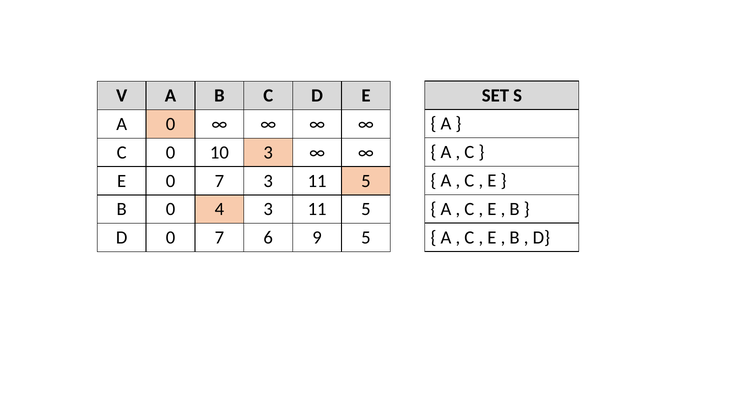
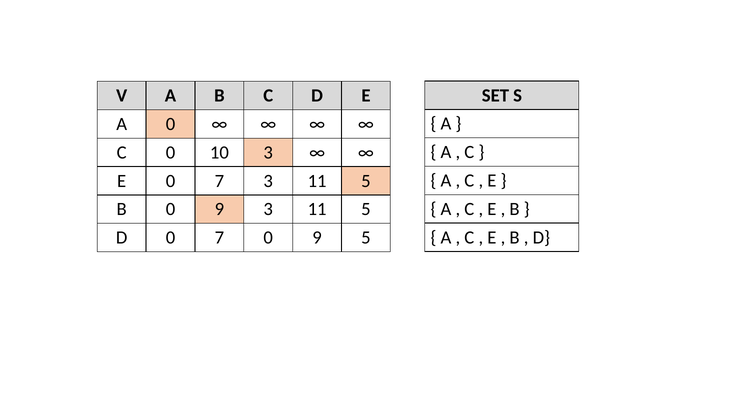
B 0 4: 4 -> 9 (219, 209)
7 6: 6 -> 0 (268, 238)
